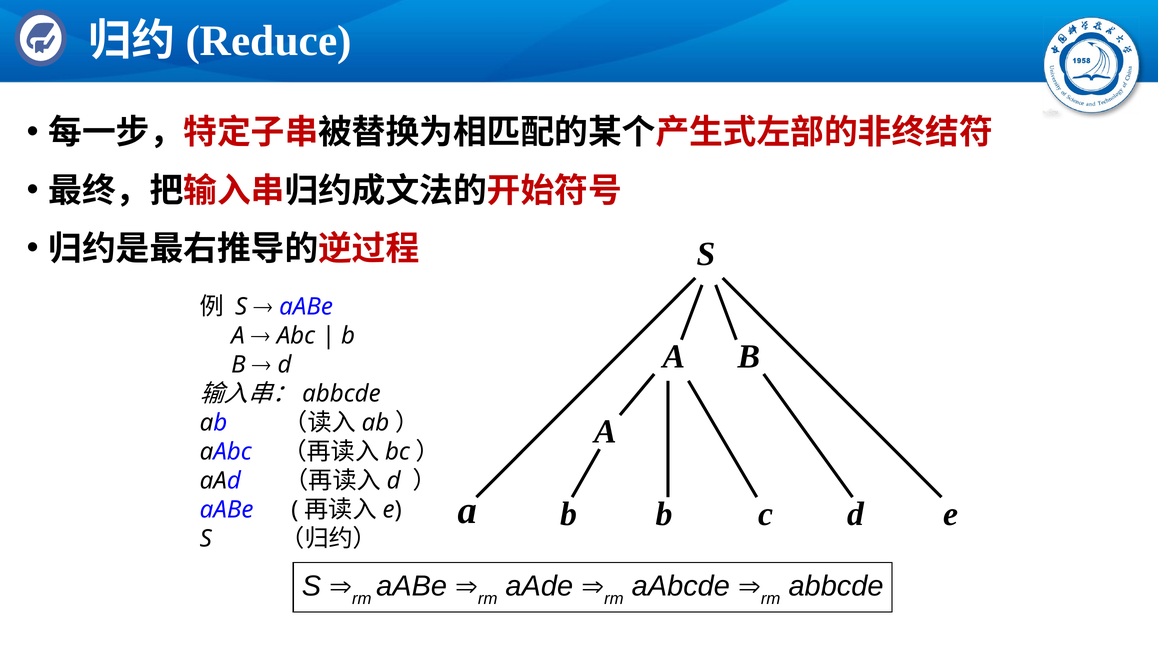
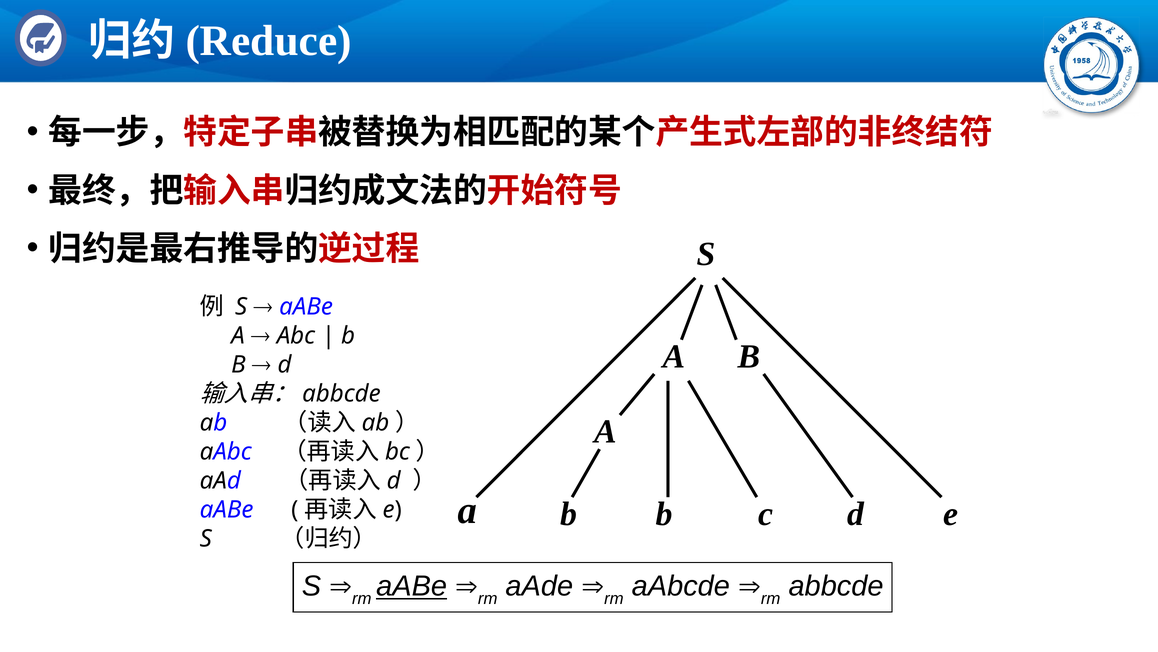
aABe underline: none -> present (412, 586)
